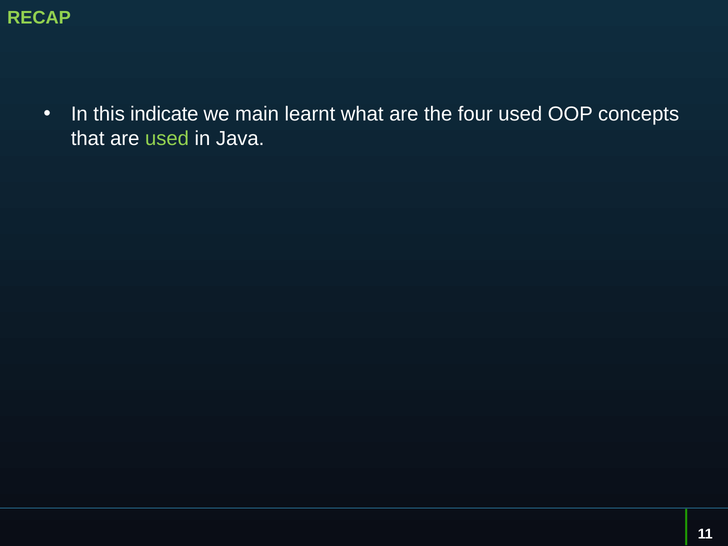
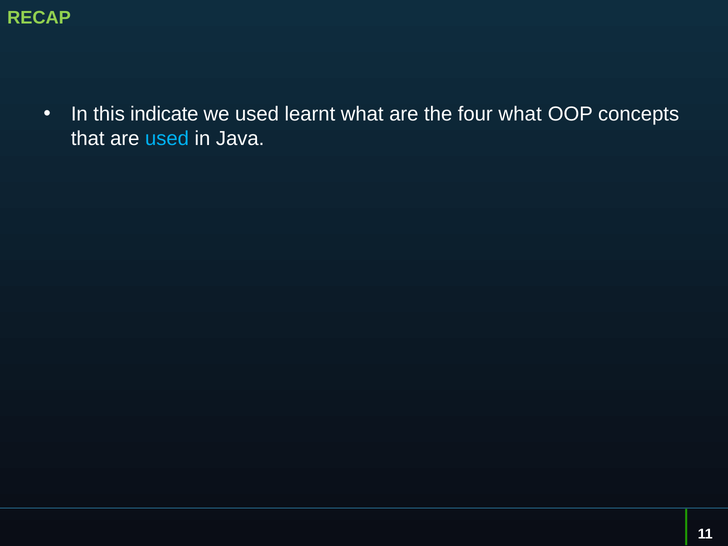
we main: main -> used (257, 114)
four used: used -> what (520, 114)
used colour: light green -> light blue (167, 139)
